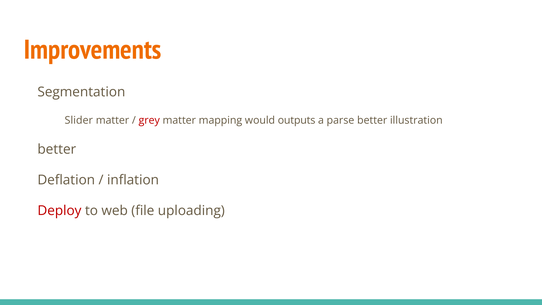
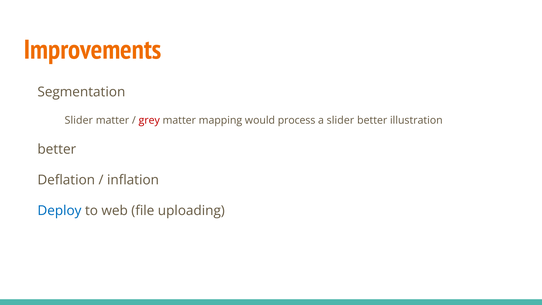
outputs: outputs -> process (297, 120)
a parse: parse -> slider (340, 120)
Deploy colour: red -> blue (59, 211)
